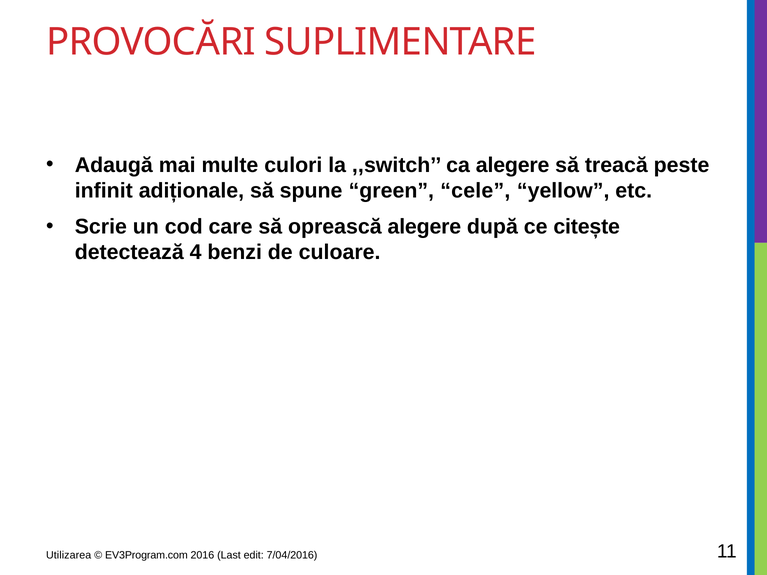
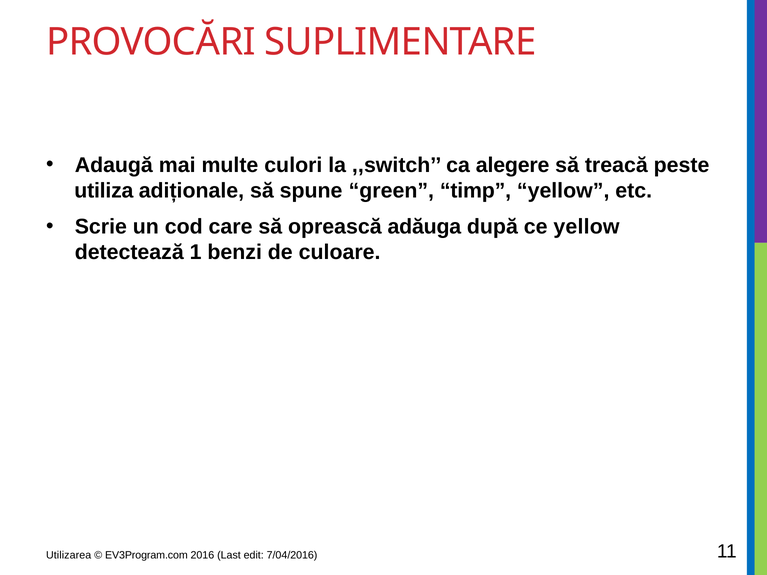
infinit: infinit -> utiliza (104, 191)
cele: cele -> timp (476, 191)
oprească alegere: alegere -> adăuga (424, 227)
ce citește: citește -> yellow (586, 227)
4: 4 -> 1 (196, 253)
